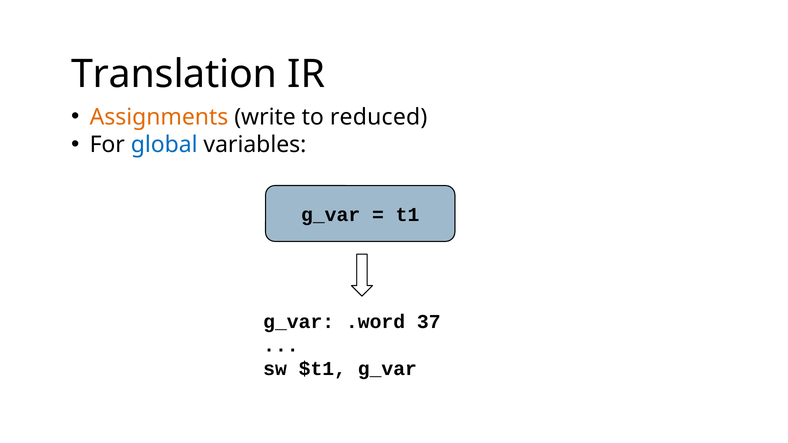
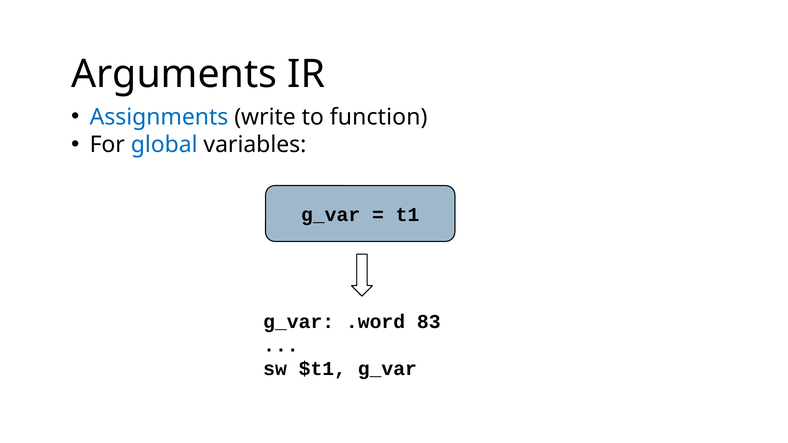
Translation: Translation -> Arguments (174, 74)
Assignments colour: orange -> blue (159, 117)
reduced: reduced -> function (379, 117)
37: 37 -> 83 (429, 322)
